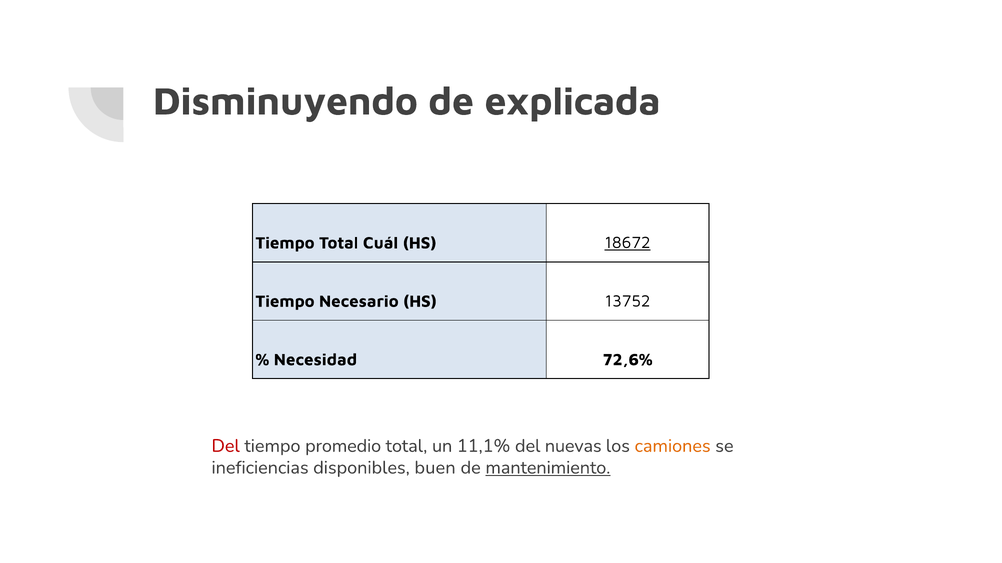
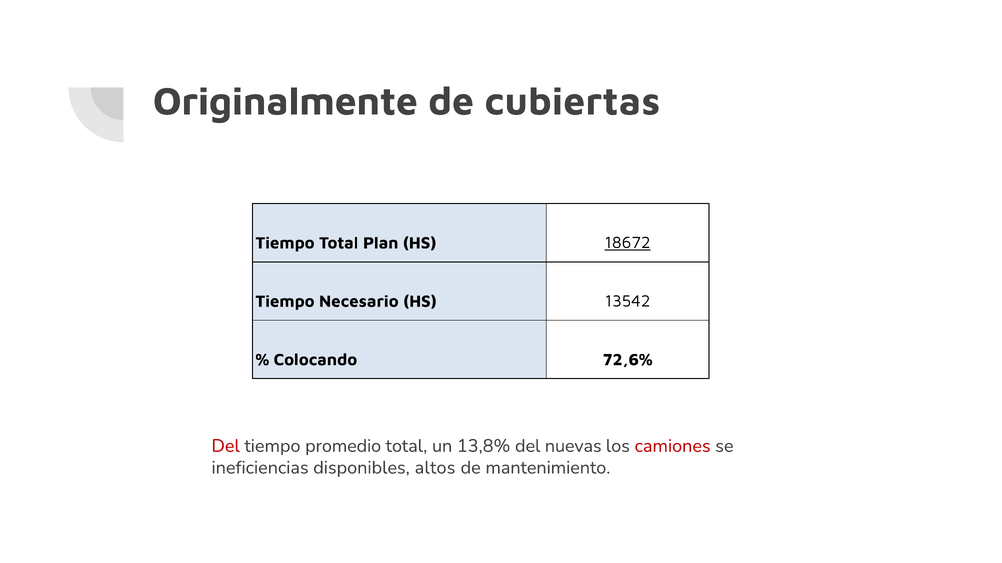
Disminuyendo: Disminuyendo -> Originalmente (285, 102)
explicada: explicada -> cubiertas (572, 102)
Cuál: Cuál -> Plan (381, 243)
13752: 13752 -> 13542 (628, 302)
Necesidad: Necesidad -> Colocando (315, 360)
11,1%: 11,1% -> 13,8% (484, 446)
camiones colour: orange -> red (673, 446)
buen: buen -> altos (435, 468)
mantenimiento underline: present -> none (548, 468)
